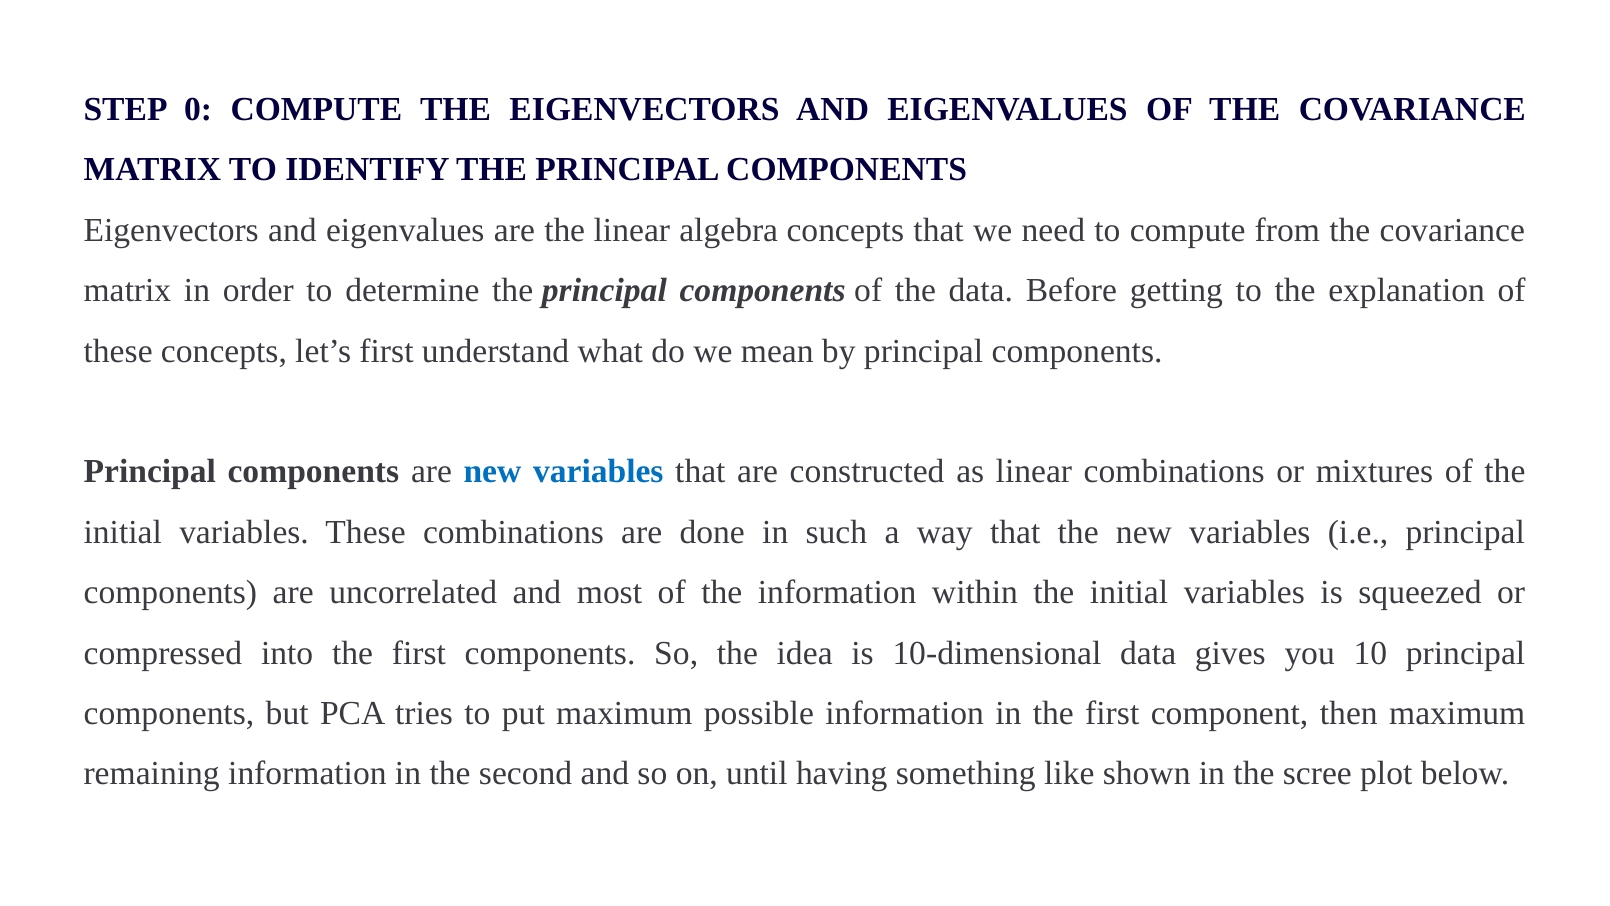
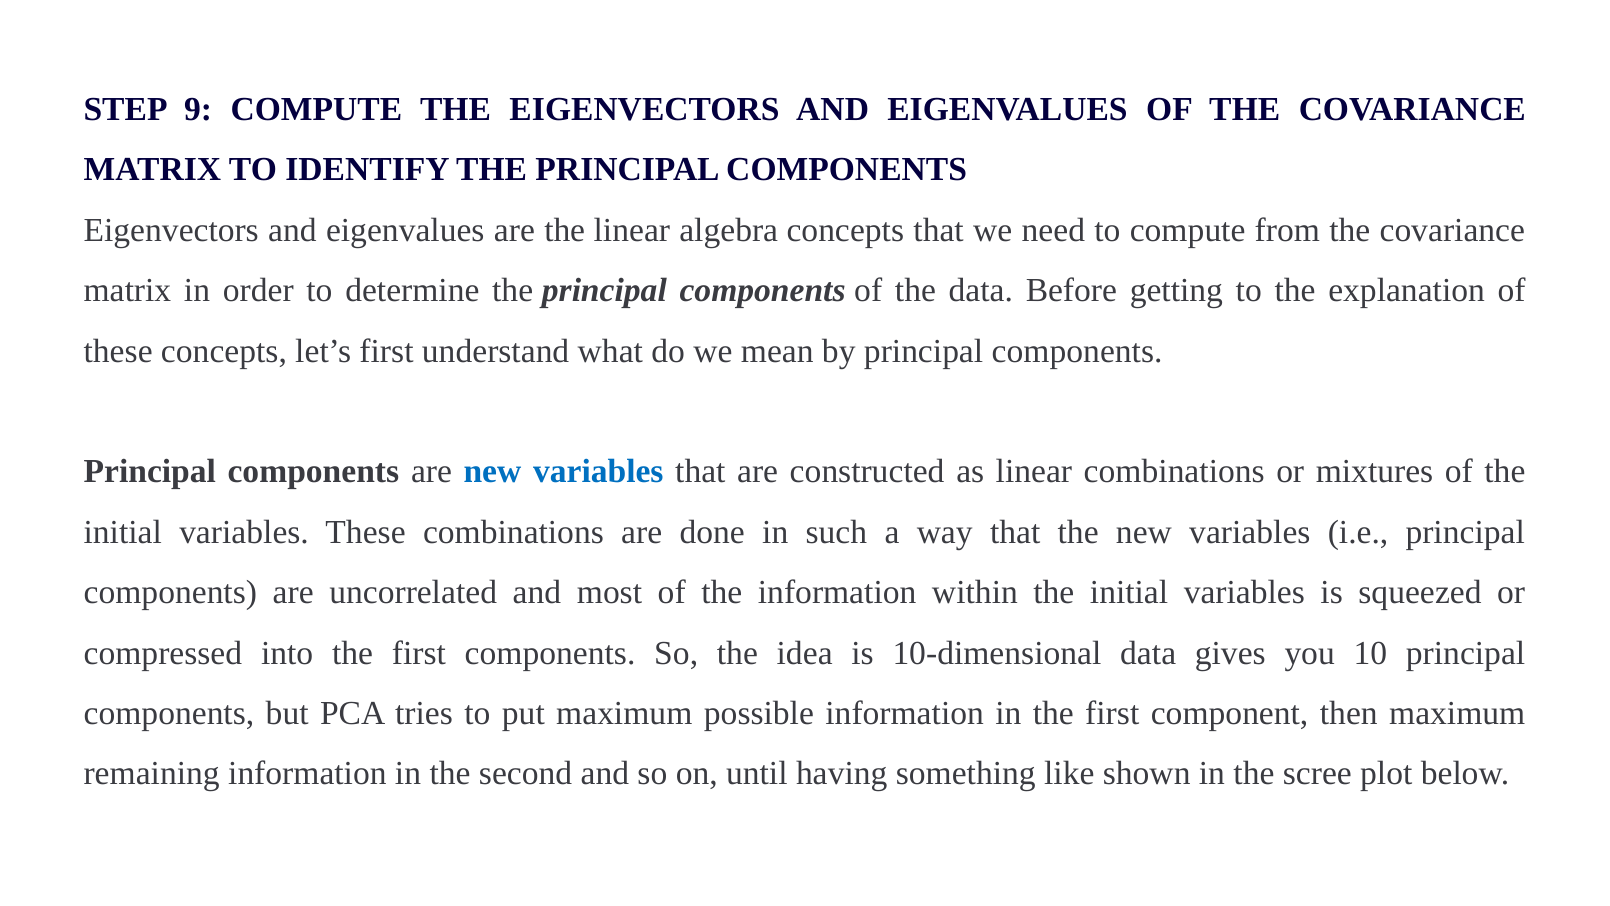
0: 0 -> 9 (198, 109)
